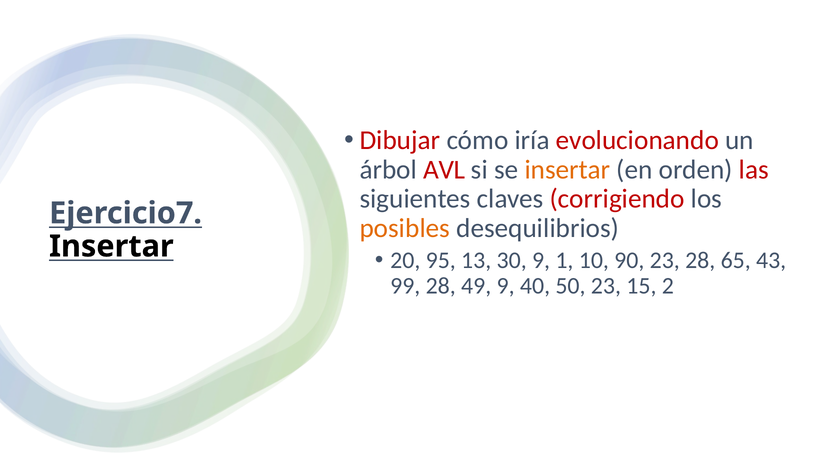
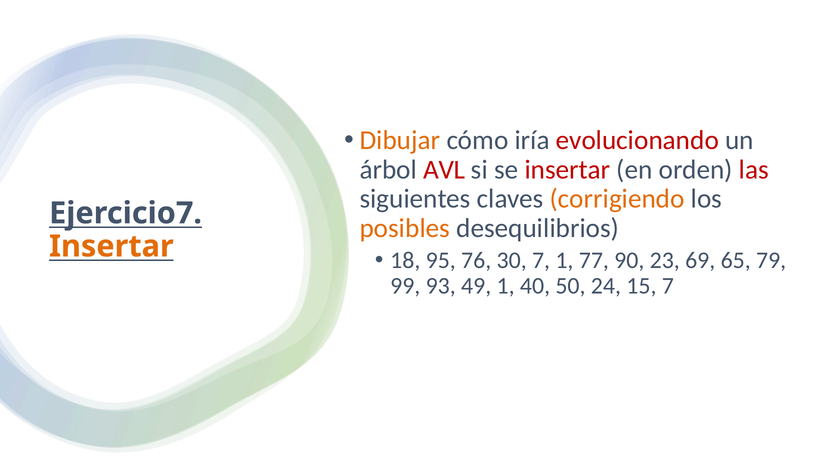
Dibujar colour: red -> orange (400, 140)
insertar colour: orange -> red (567, 170)
corrigiendo colour: red -> orange (617, 199)
Insertar colour: black -> orange (111, 246)
20: 20 -> 18 (405, 260)
13: 13 -> 76 (476, 260)
30 9: 9 -> 7 (541, 260)
10: 10 -> 77 (594, 260)
23 28: 28 -> 69 (700, 260)
43: 43 -> 79 (771, 260)
99 28: 28 -> 93 (441, 286)
49 9: 9 -> 1 (506, 286)
50 23: 23 -> 24 (606, 286)
15 2: 2 -> 7 (668, 286)
